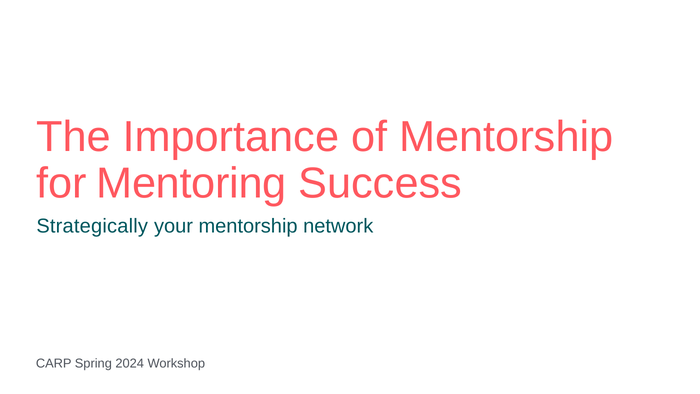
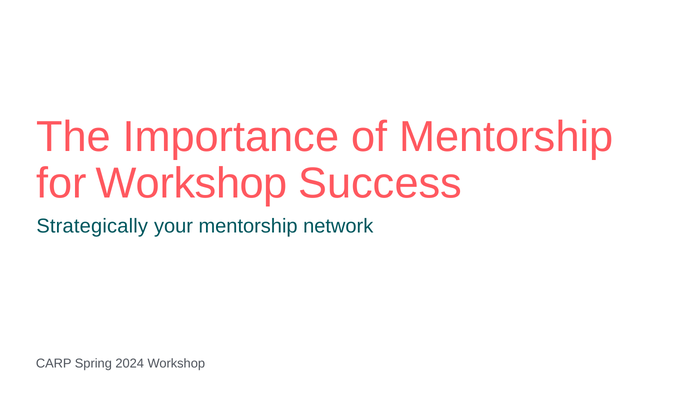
for Mentoring: Mentoring -> Workshop (191, 183)
